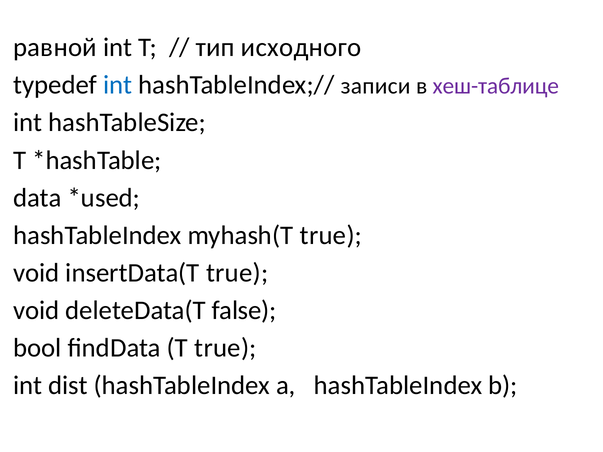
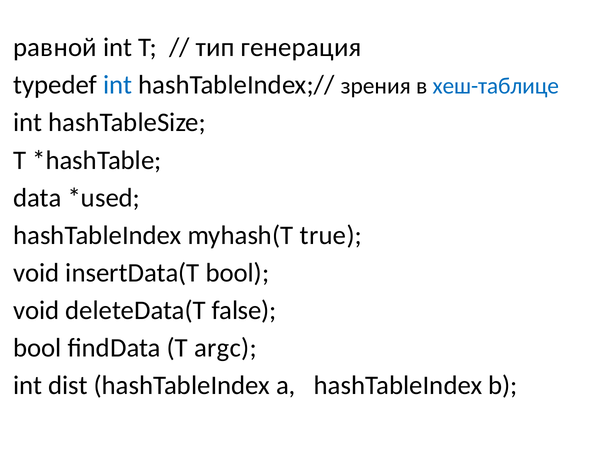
исходного: исходного -> генерация (301, 48)
записи: записи -> зрения (376, 86)
хеш-таблице colour: purple -> blue (496, 86)
insertData(T true: true -> bool (237, 273)
T true: true -> argc (225, 348)
